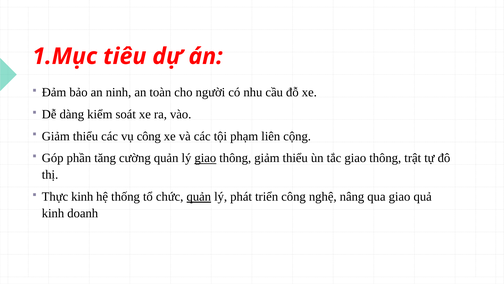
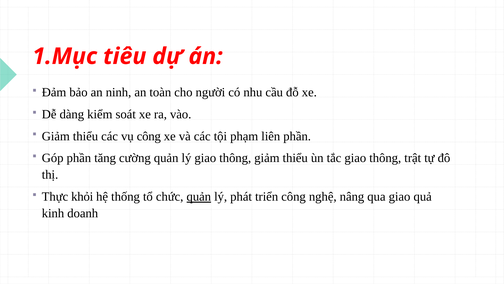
liên cộng: cộng -> phần (297, 136)
giao underline: present -> none (205, 158)
Thực kinh: kinh -> khỏi (82, 196)
